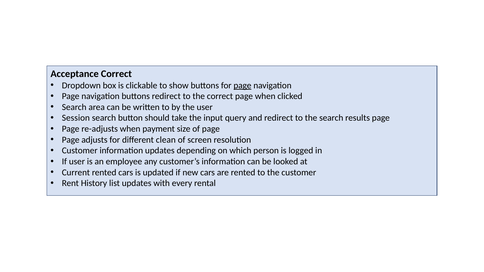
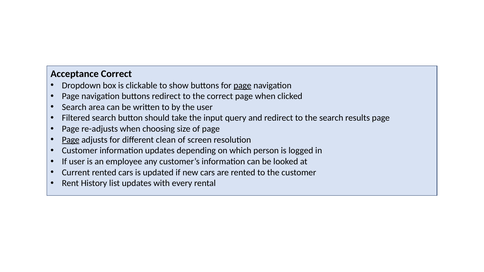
Session: Session -> Filtered (76, 118)
payment: payment -> choosing (159, 129)
Page underline: none -> present (71, 140)
